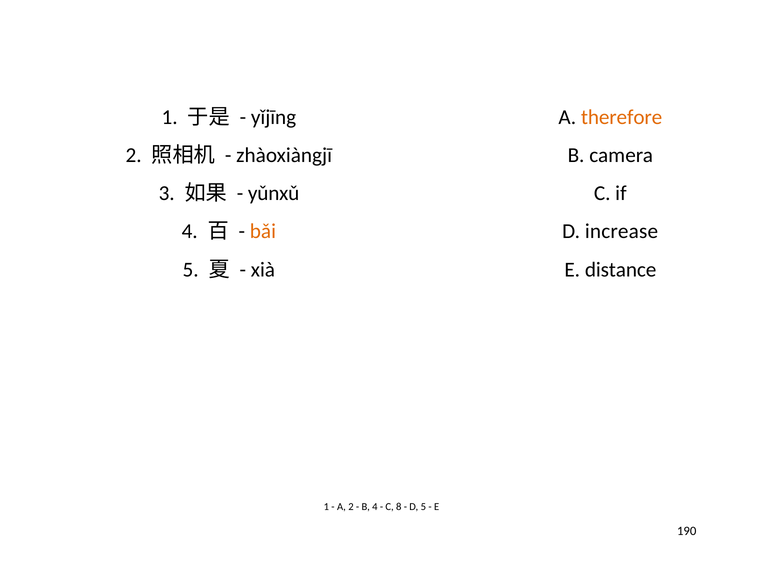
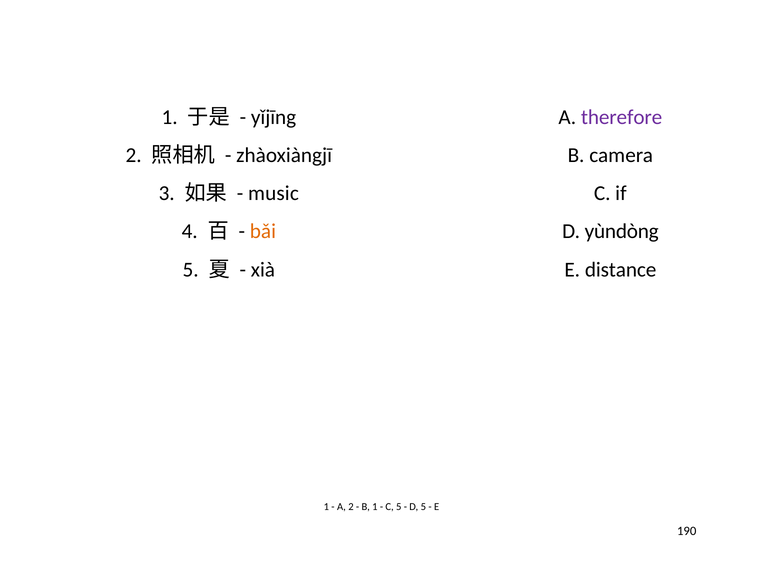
therefore colour: orange -> purple (622, 117)
yǔnxǔ: yǔnxǔ -> music (273, 193)
increase: increase -> yùndòng (622, 232)
B 4: 4 -> 1 (375, 507)
C 8: 8 -> 5 (399, 507)
